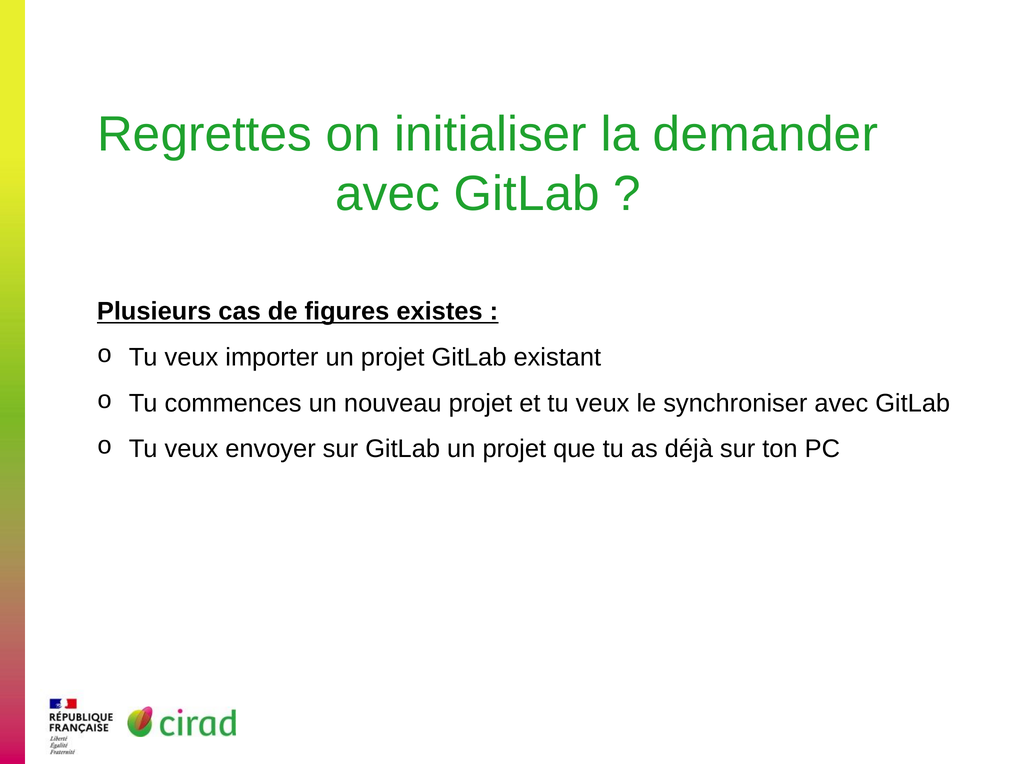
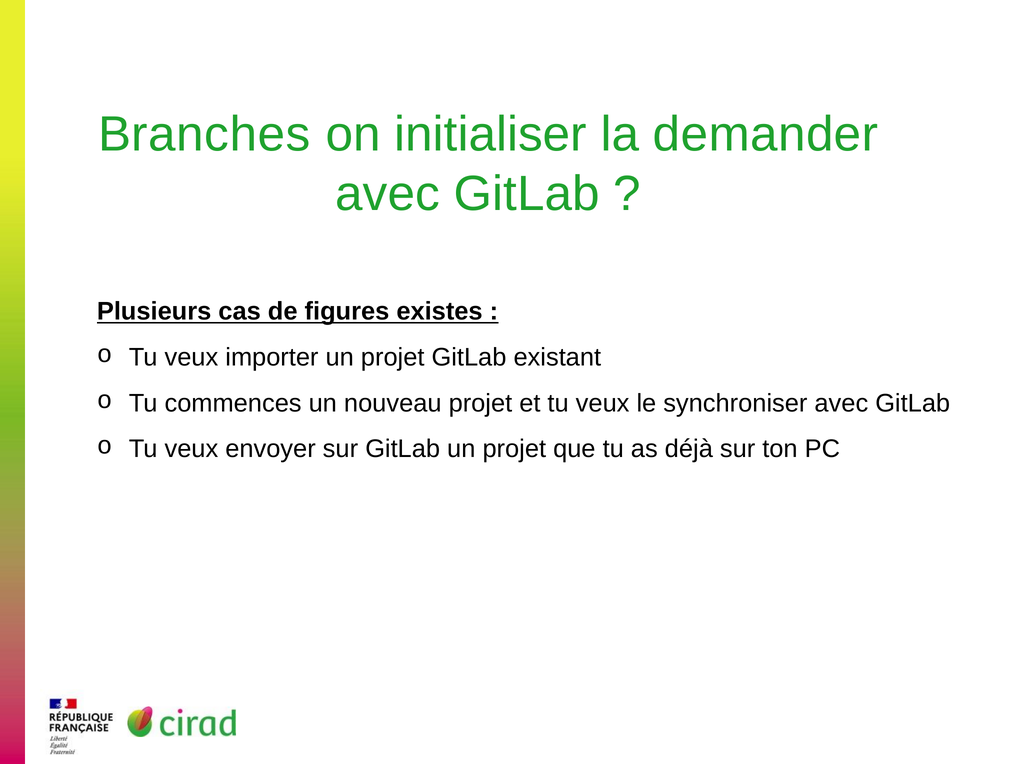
Regrettes: Regrettes -> Branches (204, 135)
